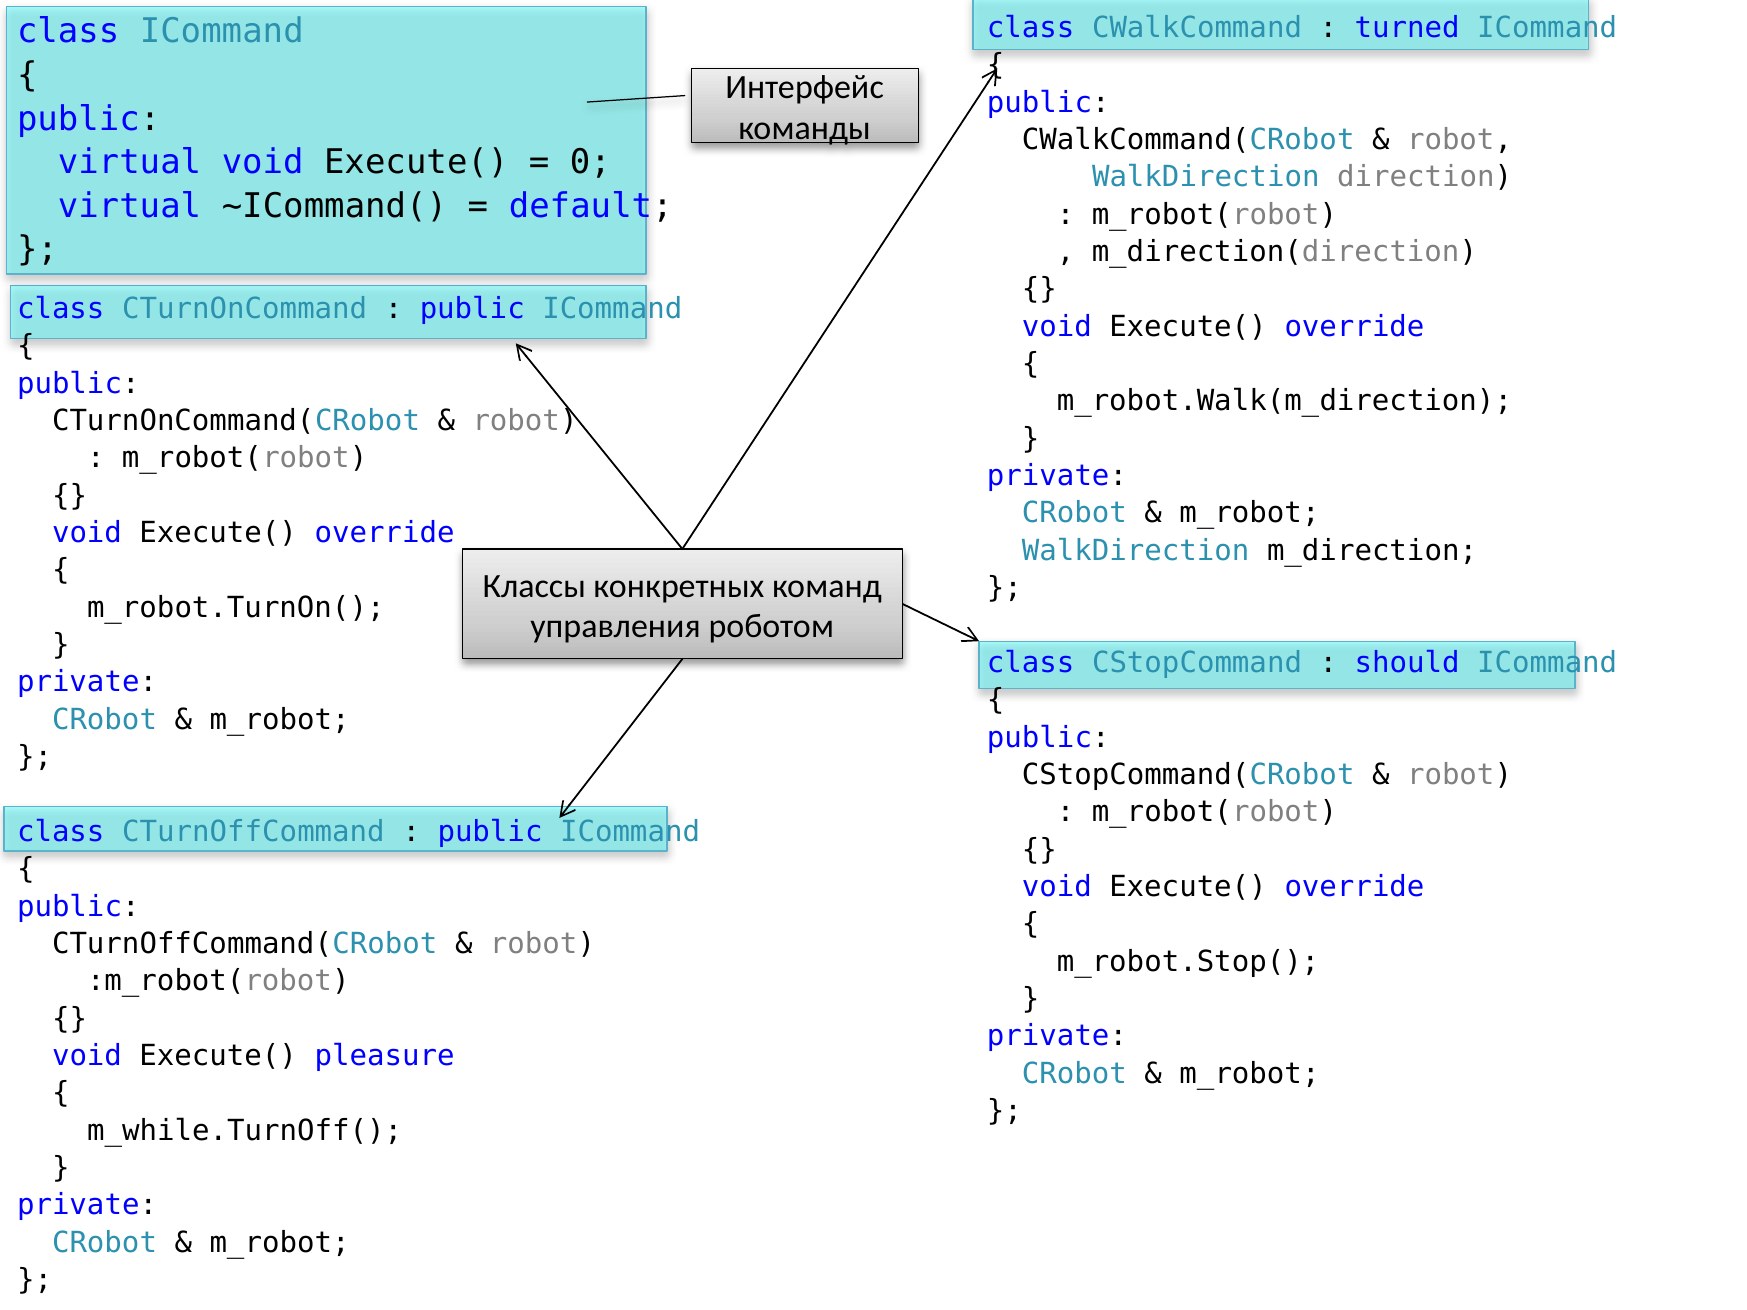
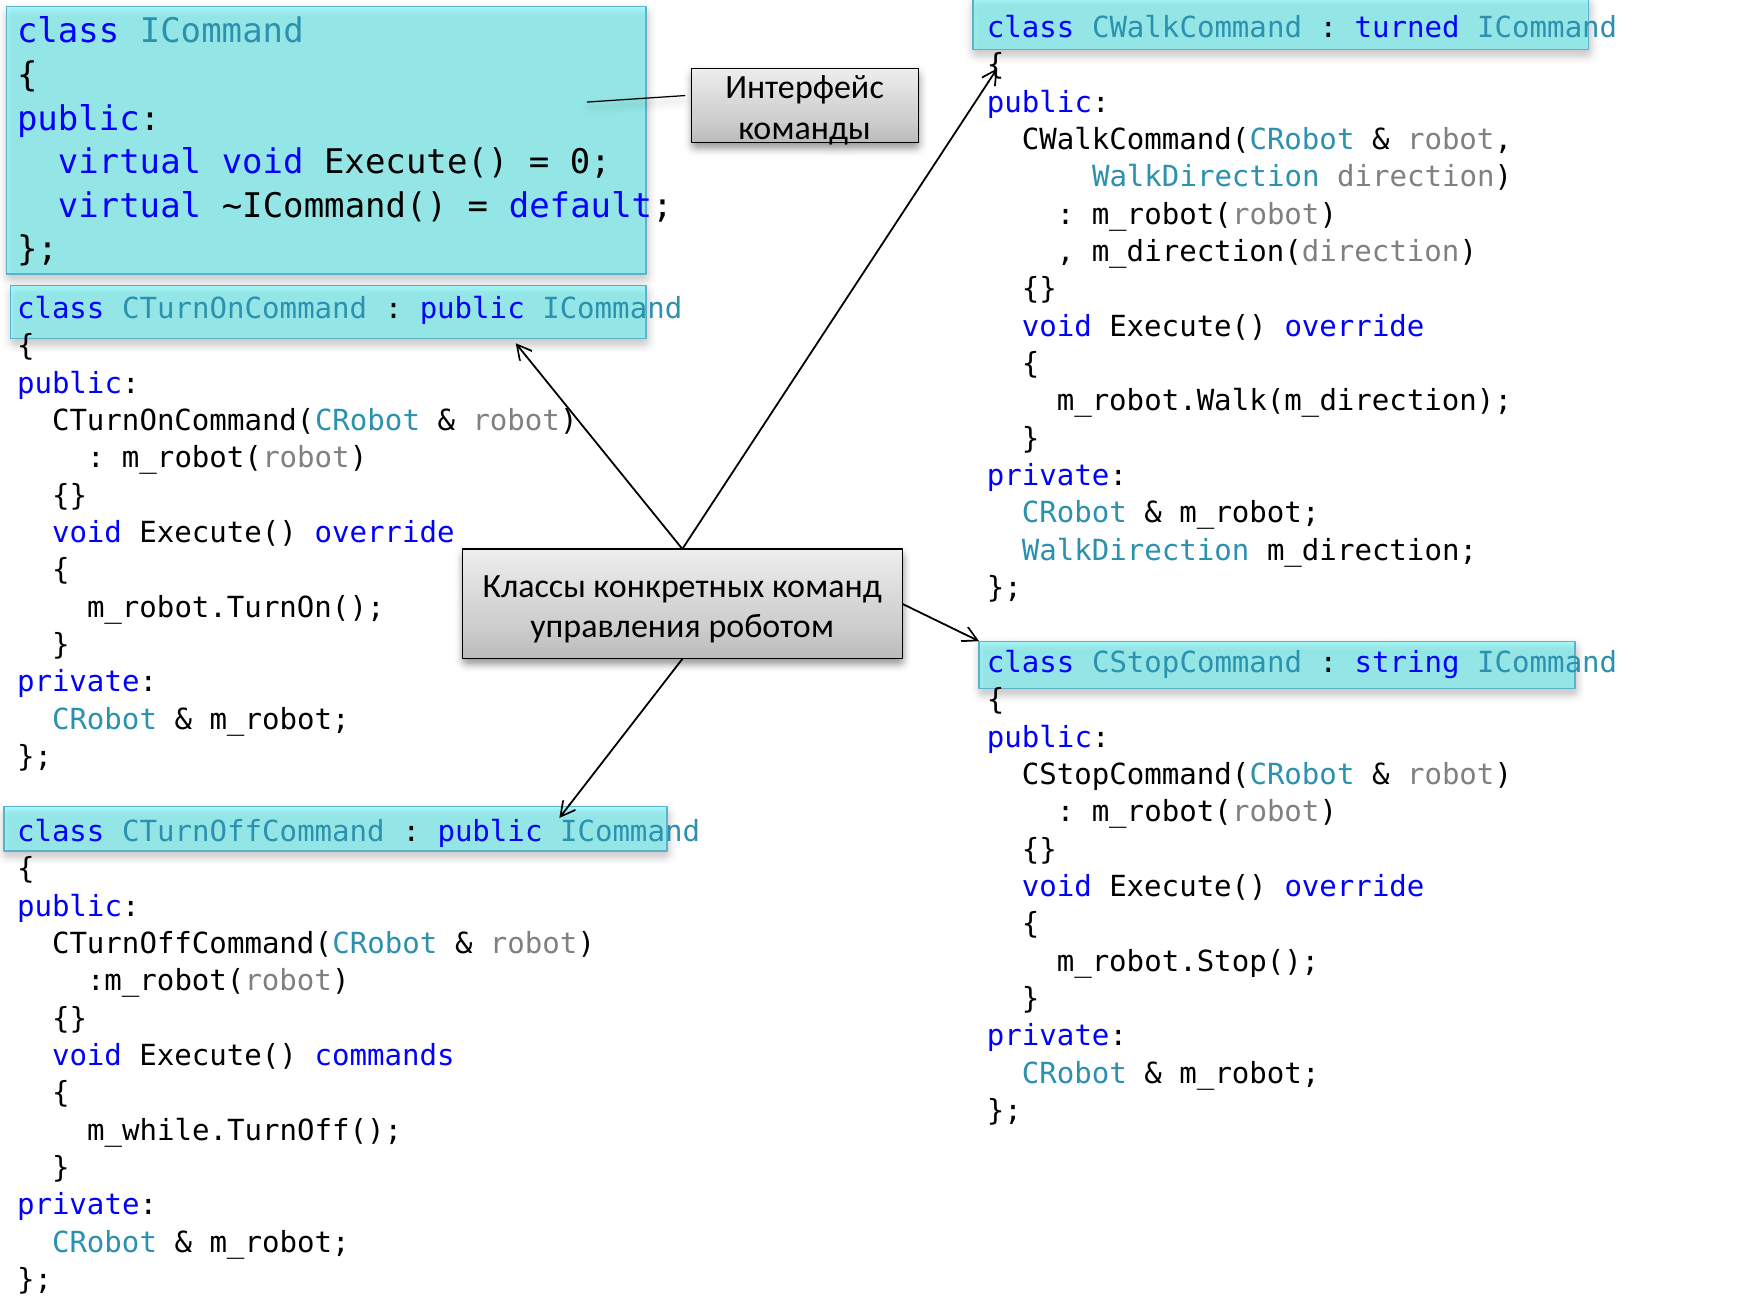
should: should -> string (1407, 663)
pleasure: pleasure -> commands (385, 1056)
